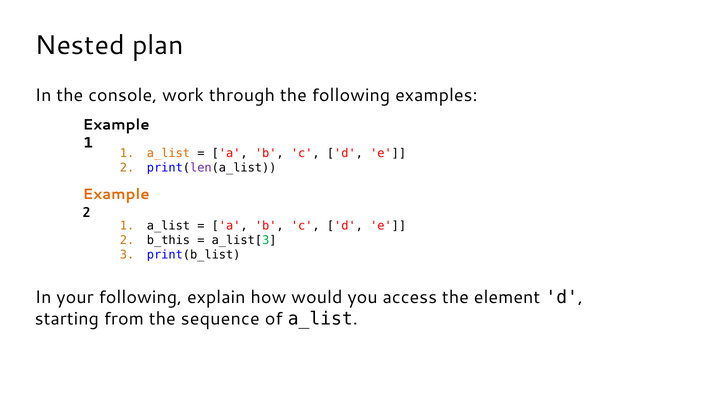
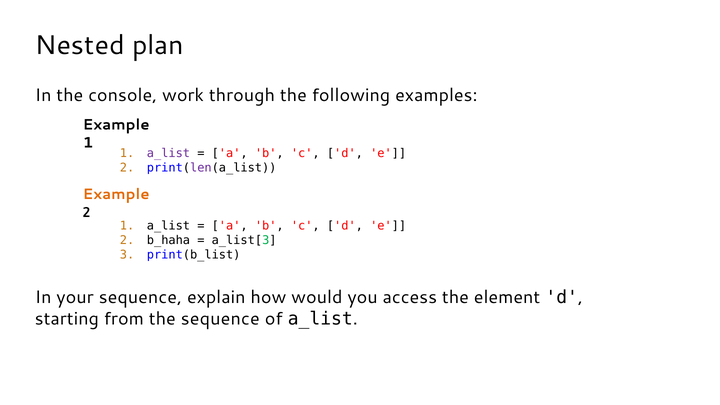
a_list colour: orange -> purple (168, 153)
b_this: b_this -> b_haha (168, 240)
your following: following -> sequence (140, 297)
